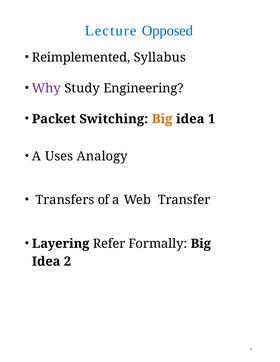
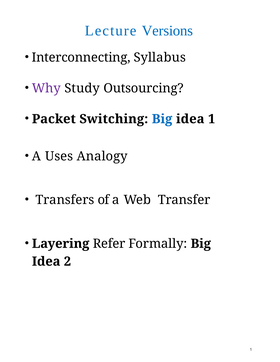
Opposed: Opposed -> Versions (167, 31)
Reimplemented: Reimplemented -> Interconnecting (81, 58)
Engineering: Engineering -> Outsourcing (143, 88)
Big colour: orange -> blue (162, 119)
